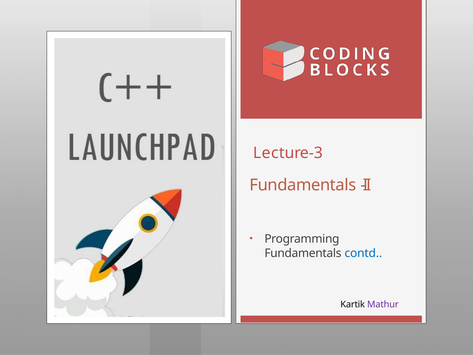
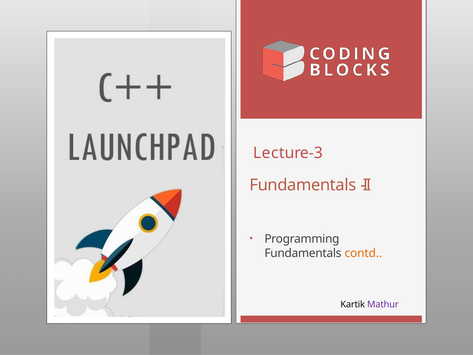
contd colour: blue -> orange (363, 253)
